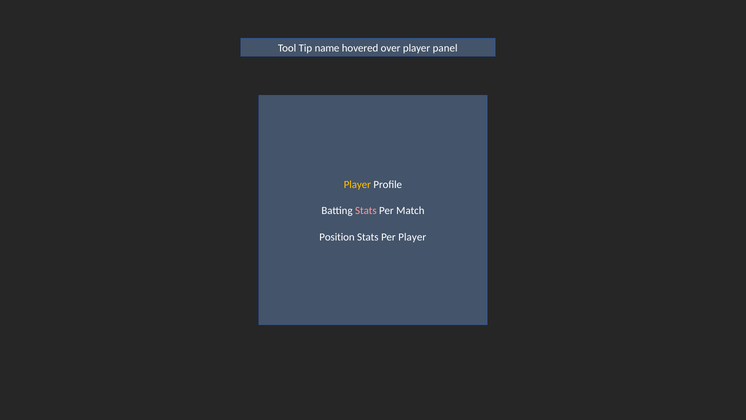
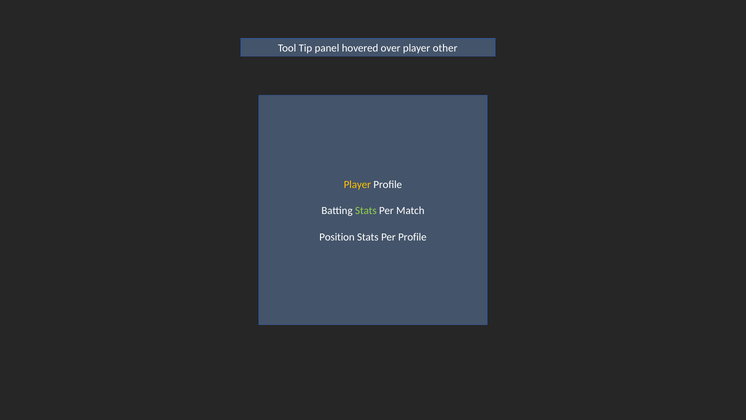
name: name -> panel (327, 48)
panel: panel -> other (445, 48)
Stats colour: pink -> light green (366, 211)
Per Player: Player -> Profile (412, 237)
